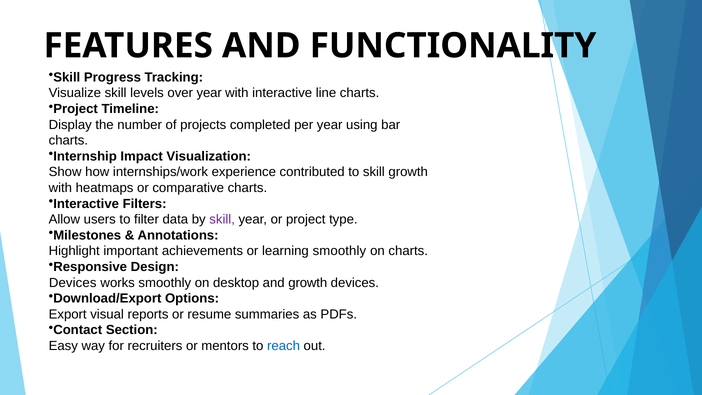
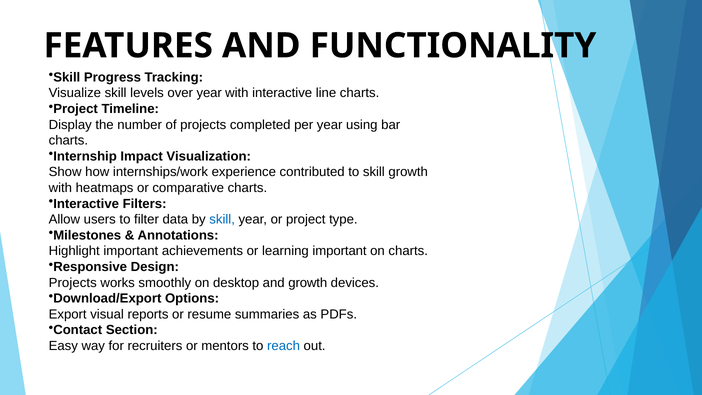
skill colour: purple -> blue (222, 219)
learning smoothly: smoothly -> important (340, 251)
Devices: Devices -> Projects (73, 283)
